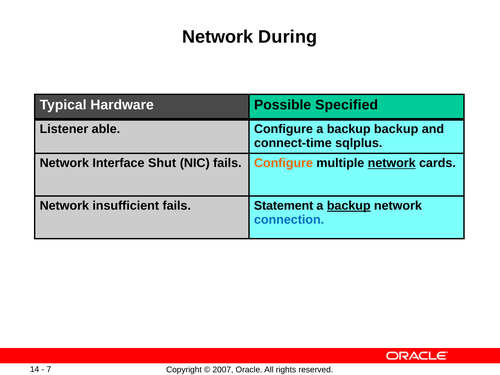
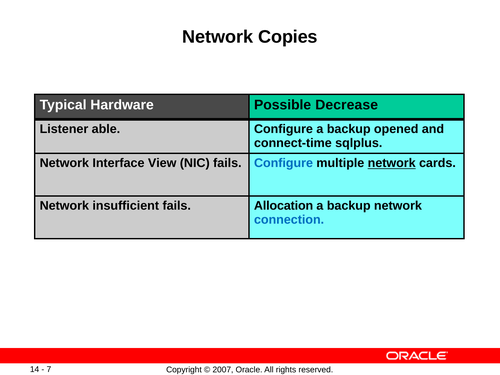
During: During -> Copies (288, 37)
Specified: Specified -> Decrease (347, 105)
backup backup: backup -> opened (396, 129)
Shut: Shut -> View (162, 163)
Configure colour: orange -> blue (283, 163)
Statement: Statement -> Allocation (284, 206)
backup underline: present -> none (349, 206)
